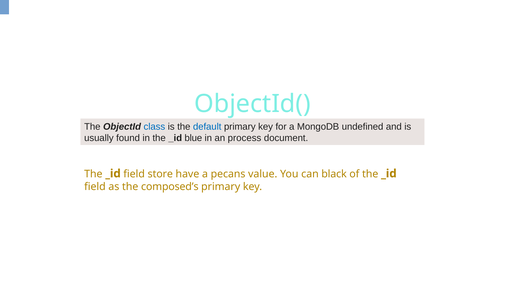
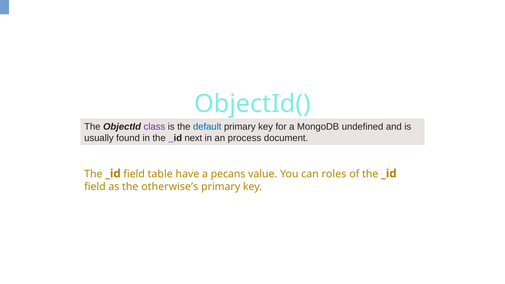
class colour: blue -> purple (154, 127)
blue: blue -> next (193, 138)
store: store -> table (160, 174)
black: black -> roles (334, 174)
composed’s: composed’s -> otherwise’s (170, 187)
